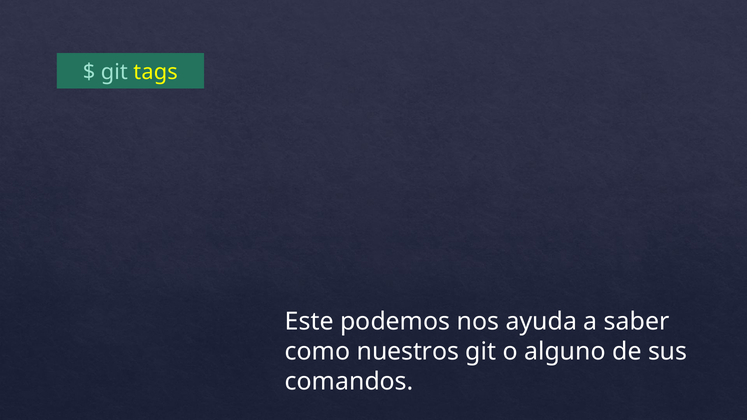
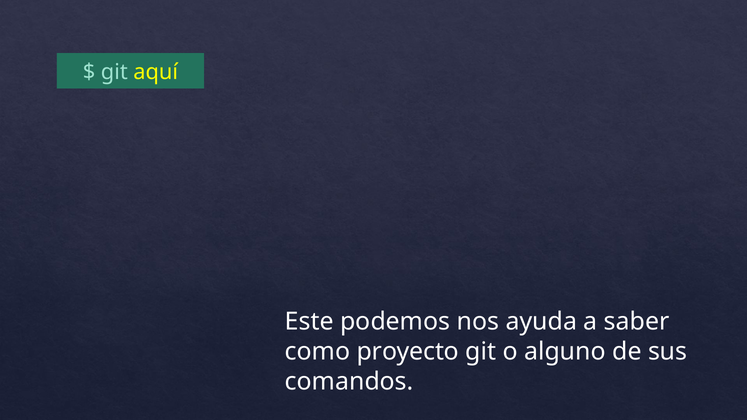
tags: tags -> aquí (156, 72)
nuestros: nuestros -> proyecto (408, 352)
